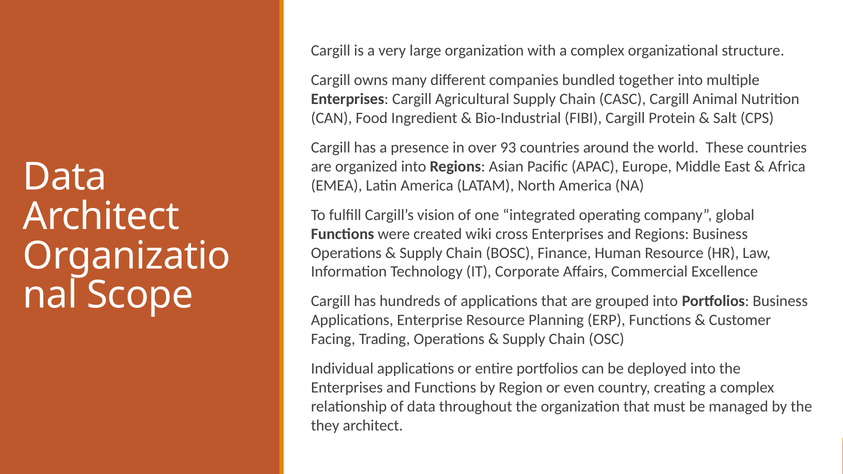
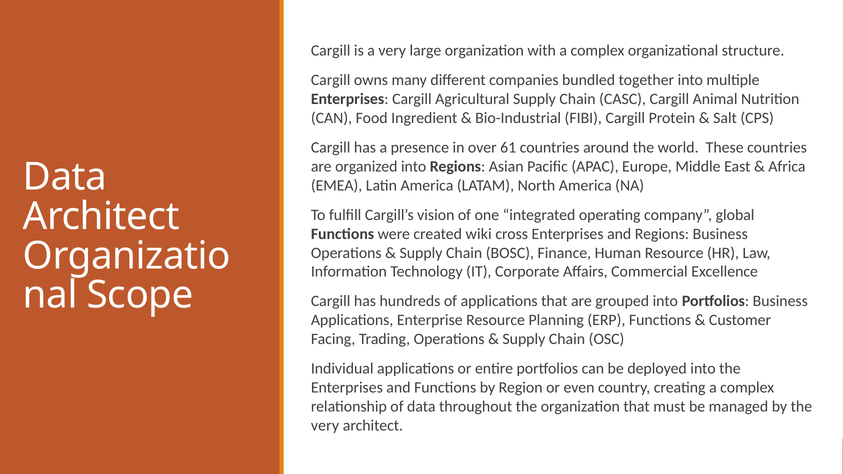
93: 93 -> 61 (508, 148)
they: they -> very (325, 426)
